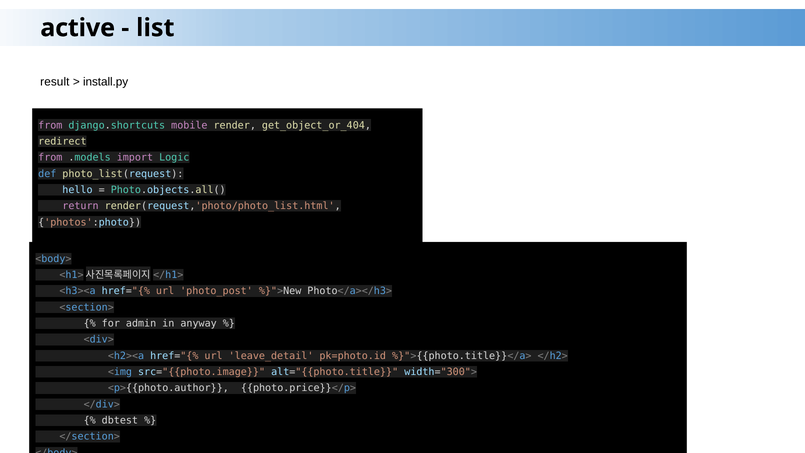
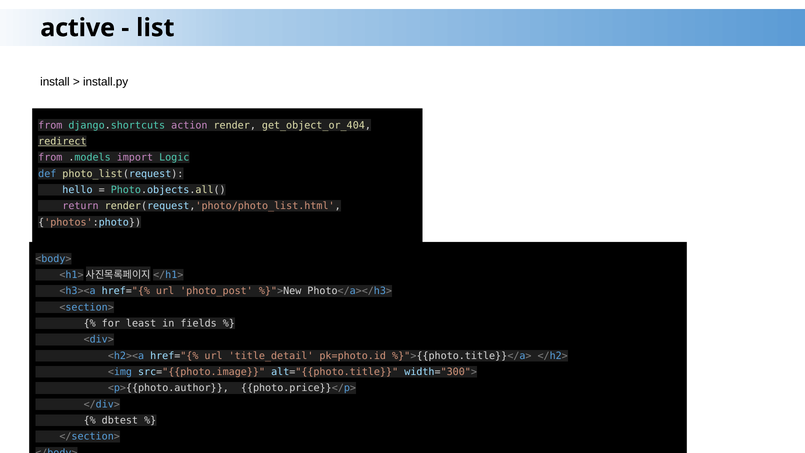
result: result -> install (55, 82)
mobile: mobile -> action (189, 125)
redirect underline: none -> present (62, 141)
admin: admin -> least (141, 323)
anyway: anyway -> fields (199, 323)
leave_detail: leave_detail -> title_detail (271, 356)
